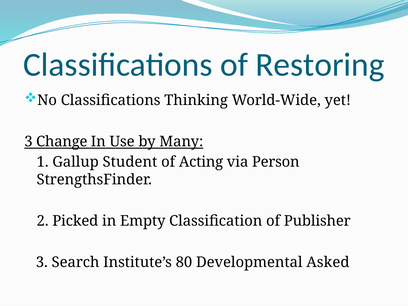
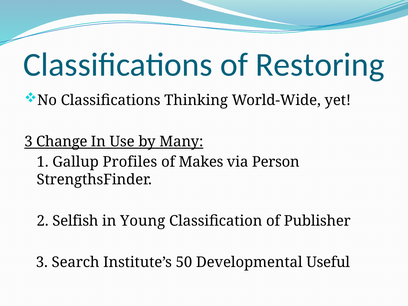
Student: Student -> Profiles (130, 162)
Acting: Acting -> Makes (201, 162)
Picked: Picked -> Selfish (75, 221)
Empty: Empty -> Young (143, 221)
80: 80 -> 50 (184, 262)
Asked: Asked -> Useful (328, 262)
